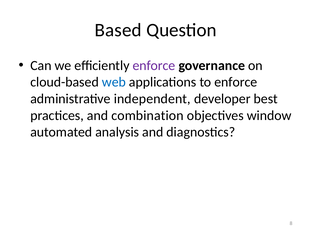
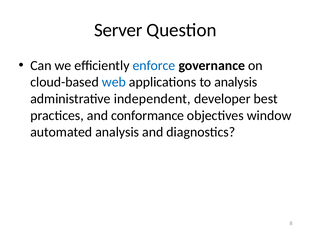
Based: Based -> Server (118, 30)
enforce colour: purple -> blue (154, 65)
to enforce: enforce -> analysis (236, 82)
combination: combination -> conformance (148, 115)
